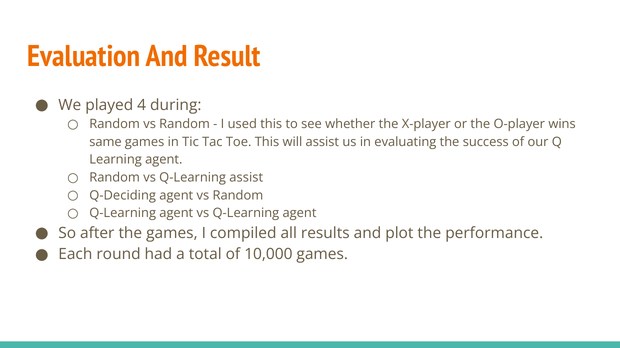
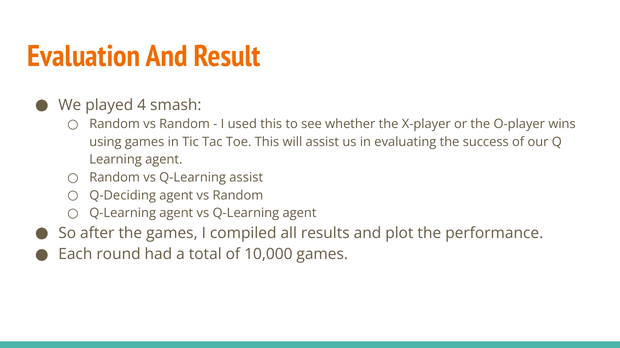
during: during -> smash (176, 105)
same: same -> using (105, 142)
